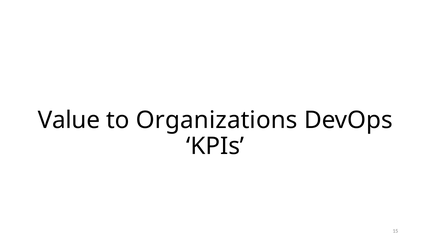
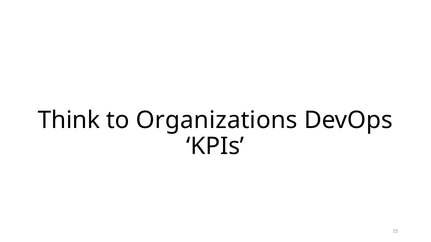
Value: Value -> Think (69, 120)
